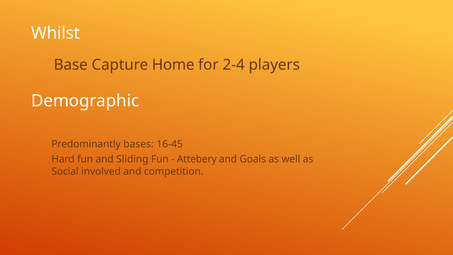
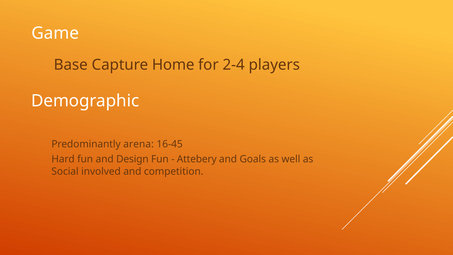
Whilst: Whilst -> Game (55, 33)
bases: bases -> arena (139, 144)
Sliding: Sliding -> Design (132, 159)
